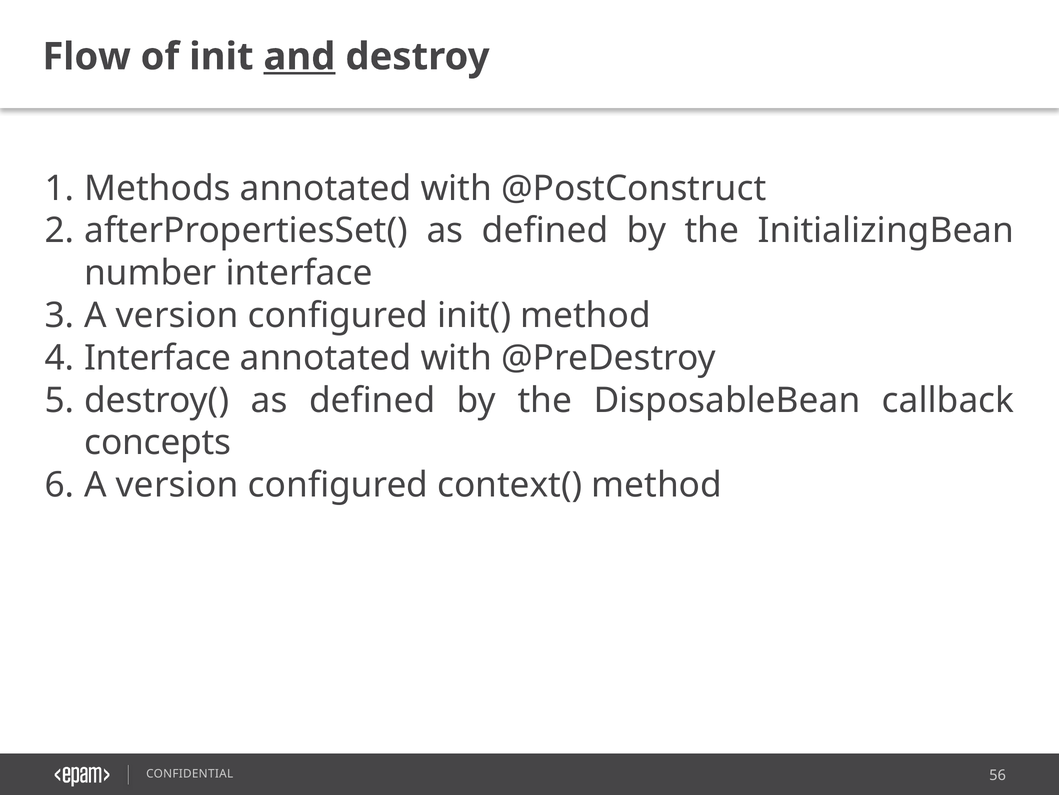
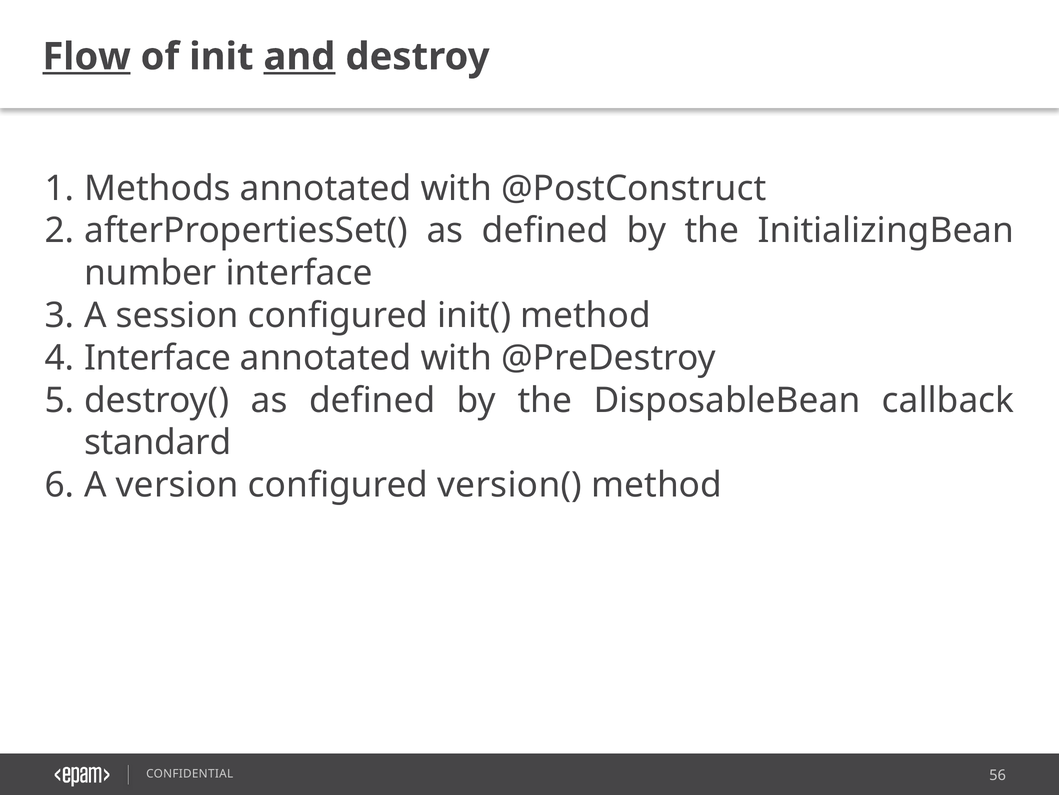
Flow underline: none -> present (87, 57)
version: version -> session (177, 315)
concepts: concepts -> standard (158, 442)
context(: context( -> version( (510, 485)
